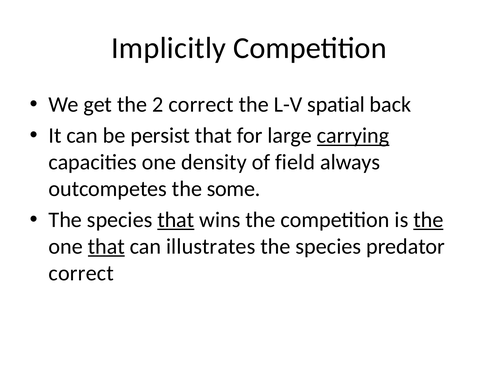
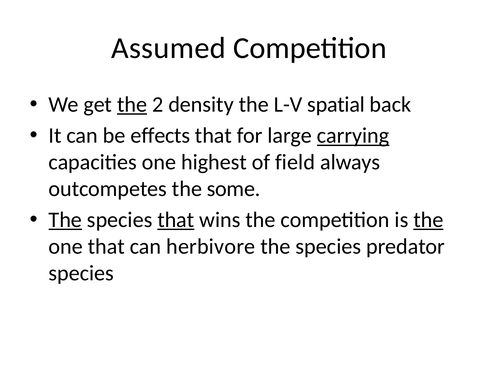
Implicitly: Implicitly -> Assumed (169, 48)
the underline: none -> present (132, 104)
2 correct: correct -> density (201, 104)
persist: persist -> effects (160, 135)
density: density -> highest (214, 162)
The underline: none -> present (65, 220)
that underline: present -> none (106, 246)
illustrates: illustrates -> herbivore (211, 246)
correct: correct -> species (81, 273)
